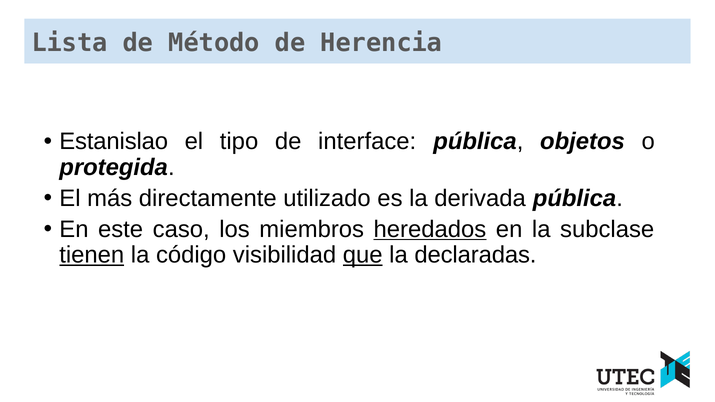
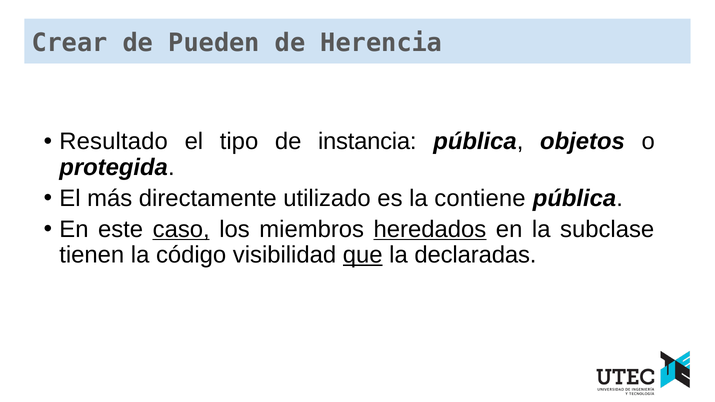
Lista: Lista -> Crear (70, 43)
Método: Método -> Pueden (214, 43)
Estanislao: Estanislao -> Resultado (114, 142)
interface: interface -> instancia (367, 142)
derivada: derivada -> contiene (480, 198)
caso underline: none -> present (181, 229)
tienen underline: present -> none (92, 255)
